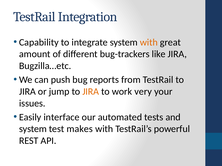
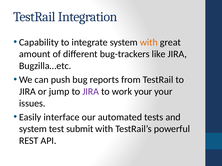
JIRA colour: orange -> purple (91, 92)
work very: very -> your (143, 92)
makes: makes -> submit (80, 129)
